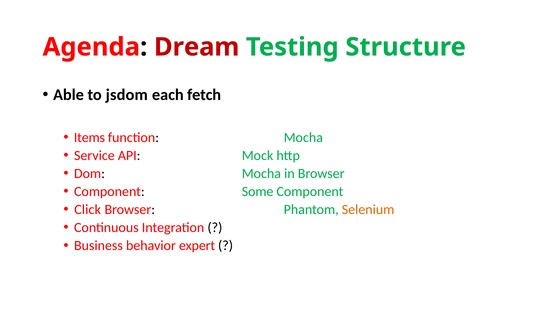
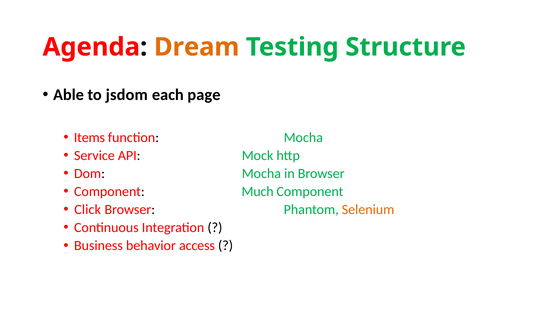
Dream colour: red -> orange (197, 47)
fetch: fetch -> page (204, 95)
Some: Some -> Much (258, 191)
expert: expert -> access (197, 245)
